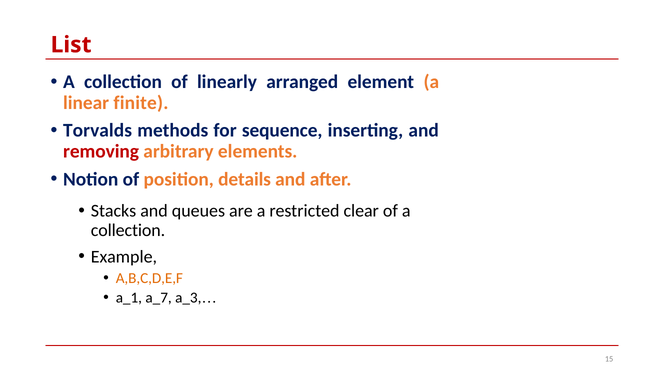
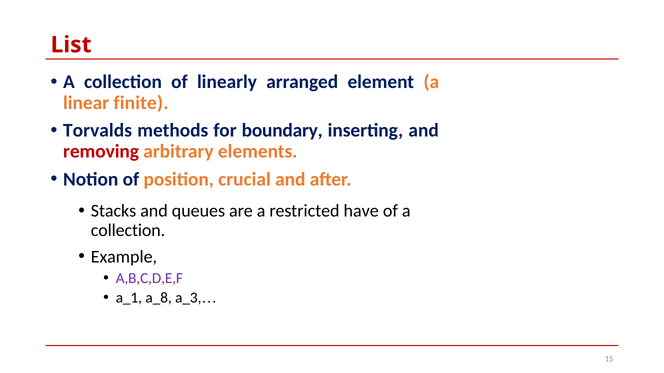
sequence: sequence -> boundary (282, 131)
details: details -> crucial (244, 180)
clear: clear -> have (361, 211)
A,B,C,D,E,F colour: orange -> purple (149, 278)
a_7: a_7 -> a_8 (159, 298)
